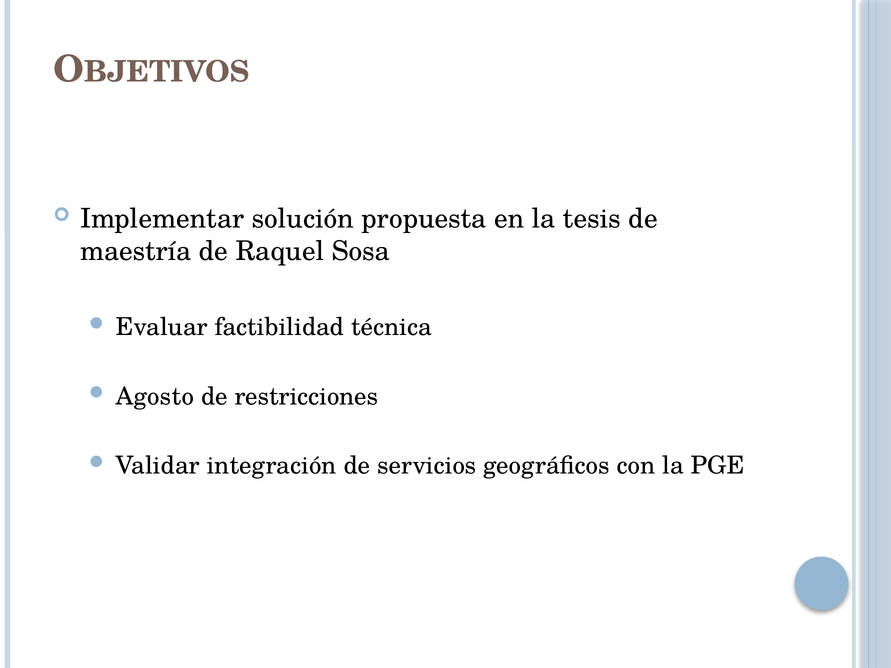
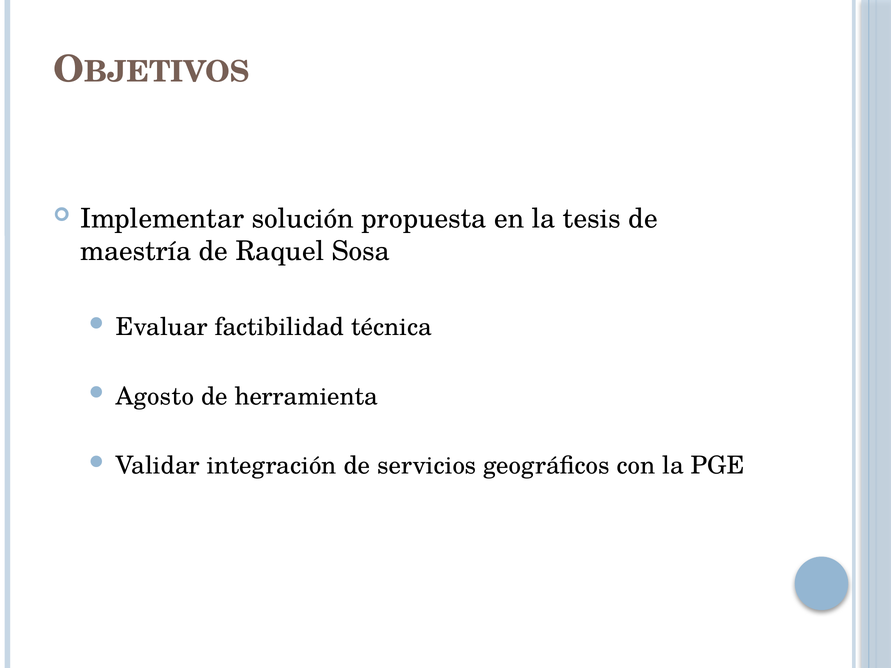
restricciones: restricciones -> herramienta (306, 397)
